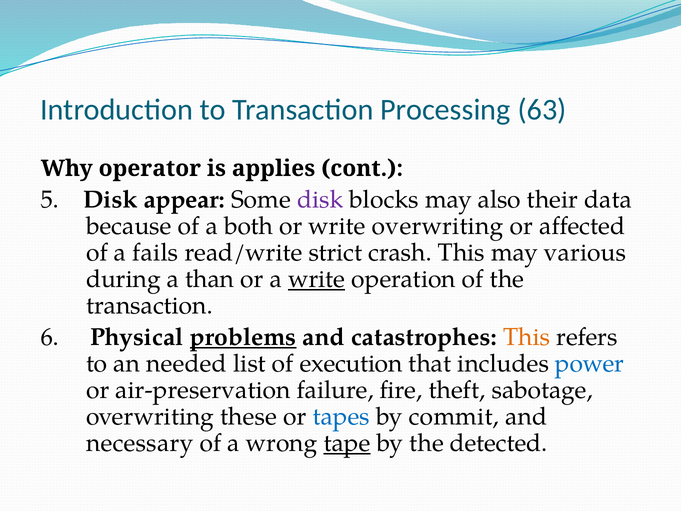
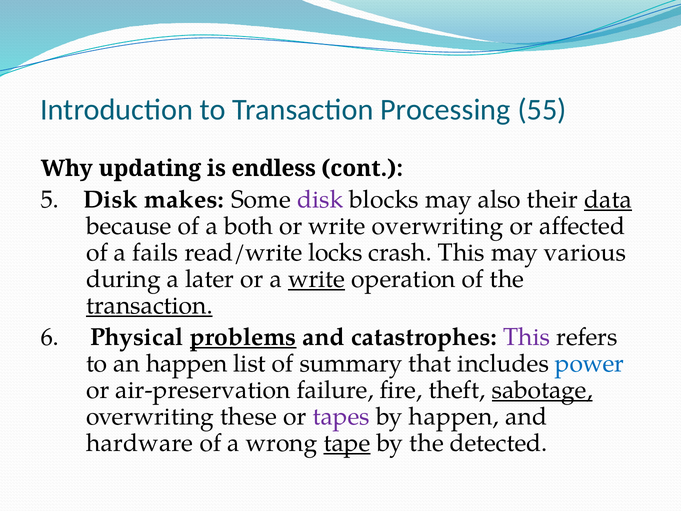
63: 63 -> 55 (542, 110)
operator: operator -> updating (150, 168)
applies: applies -> endless (274, 168)
appear: appear -> makes (184, 199)
data underline: none -> present (608, 199)
strict: strict -> locks (336, 252)
than: than -> later (210, 279)
transaction underline: none -> present (149, 306)
This colour: orange -> purple (527, 337)
an needed: needed -> happen (187, 363)
execution: execution -> summary (351, 363)
sabotage underline: none -> present (542, 390)
tapes colour: blue -> purple (341, 416)
by commit: commit -> happen (454, 416)
necessary: necessary -> hardware (140, 443)
